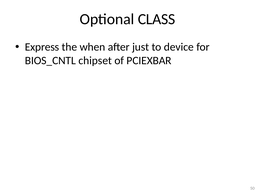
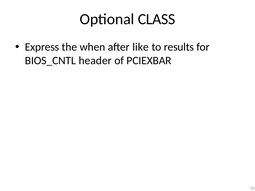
just: just -> like (141, 47)
device: device -> results (179, 47)
chipset: chipset -> header (95, 61)
